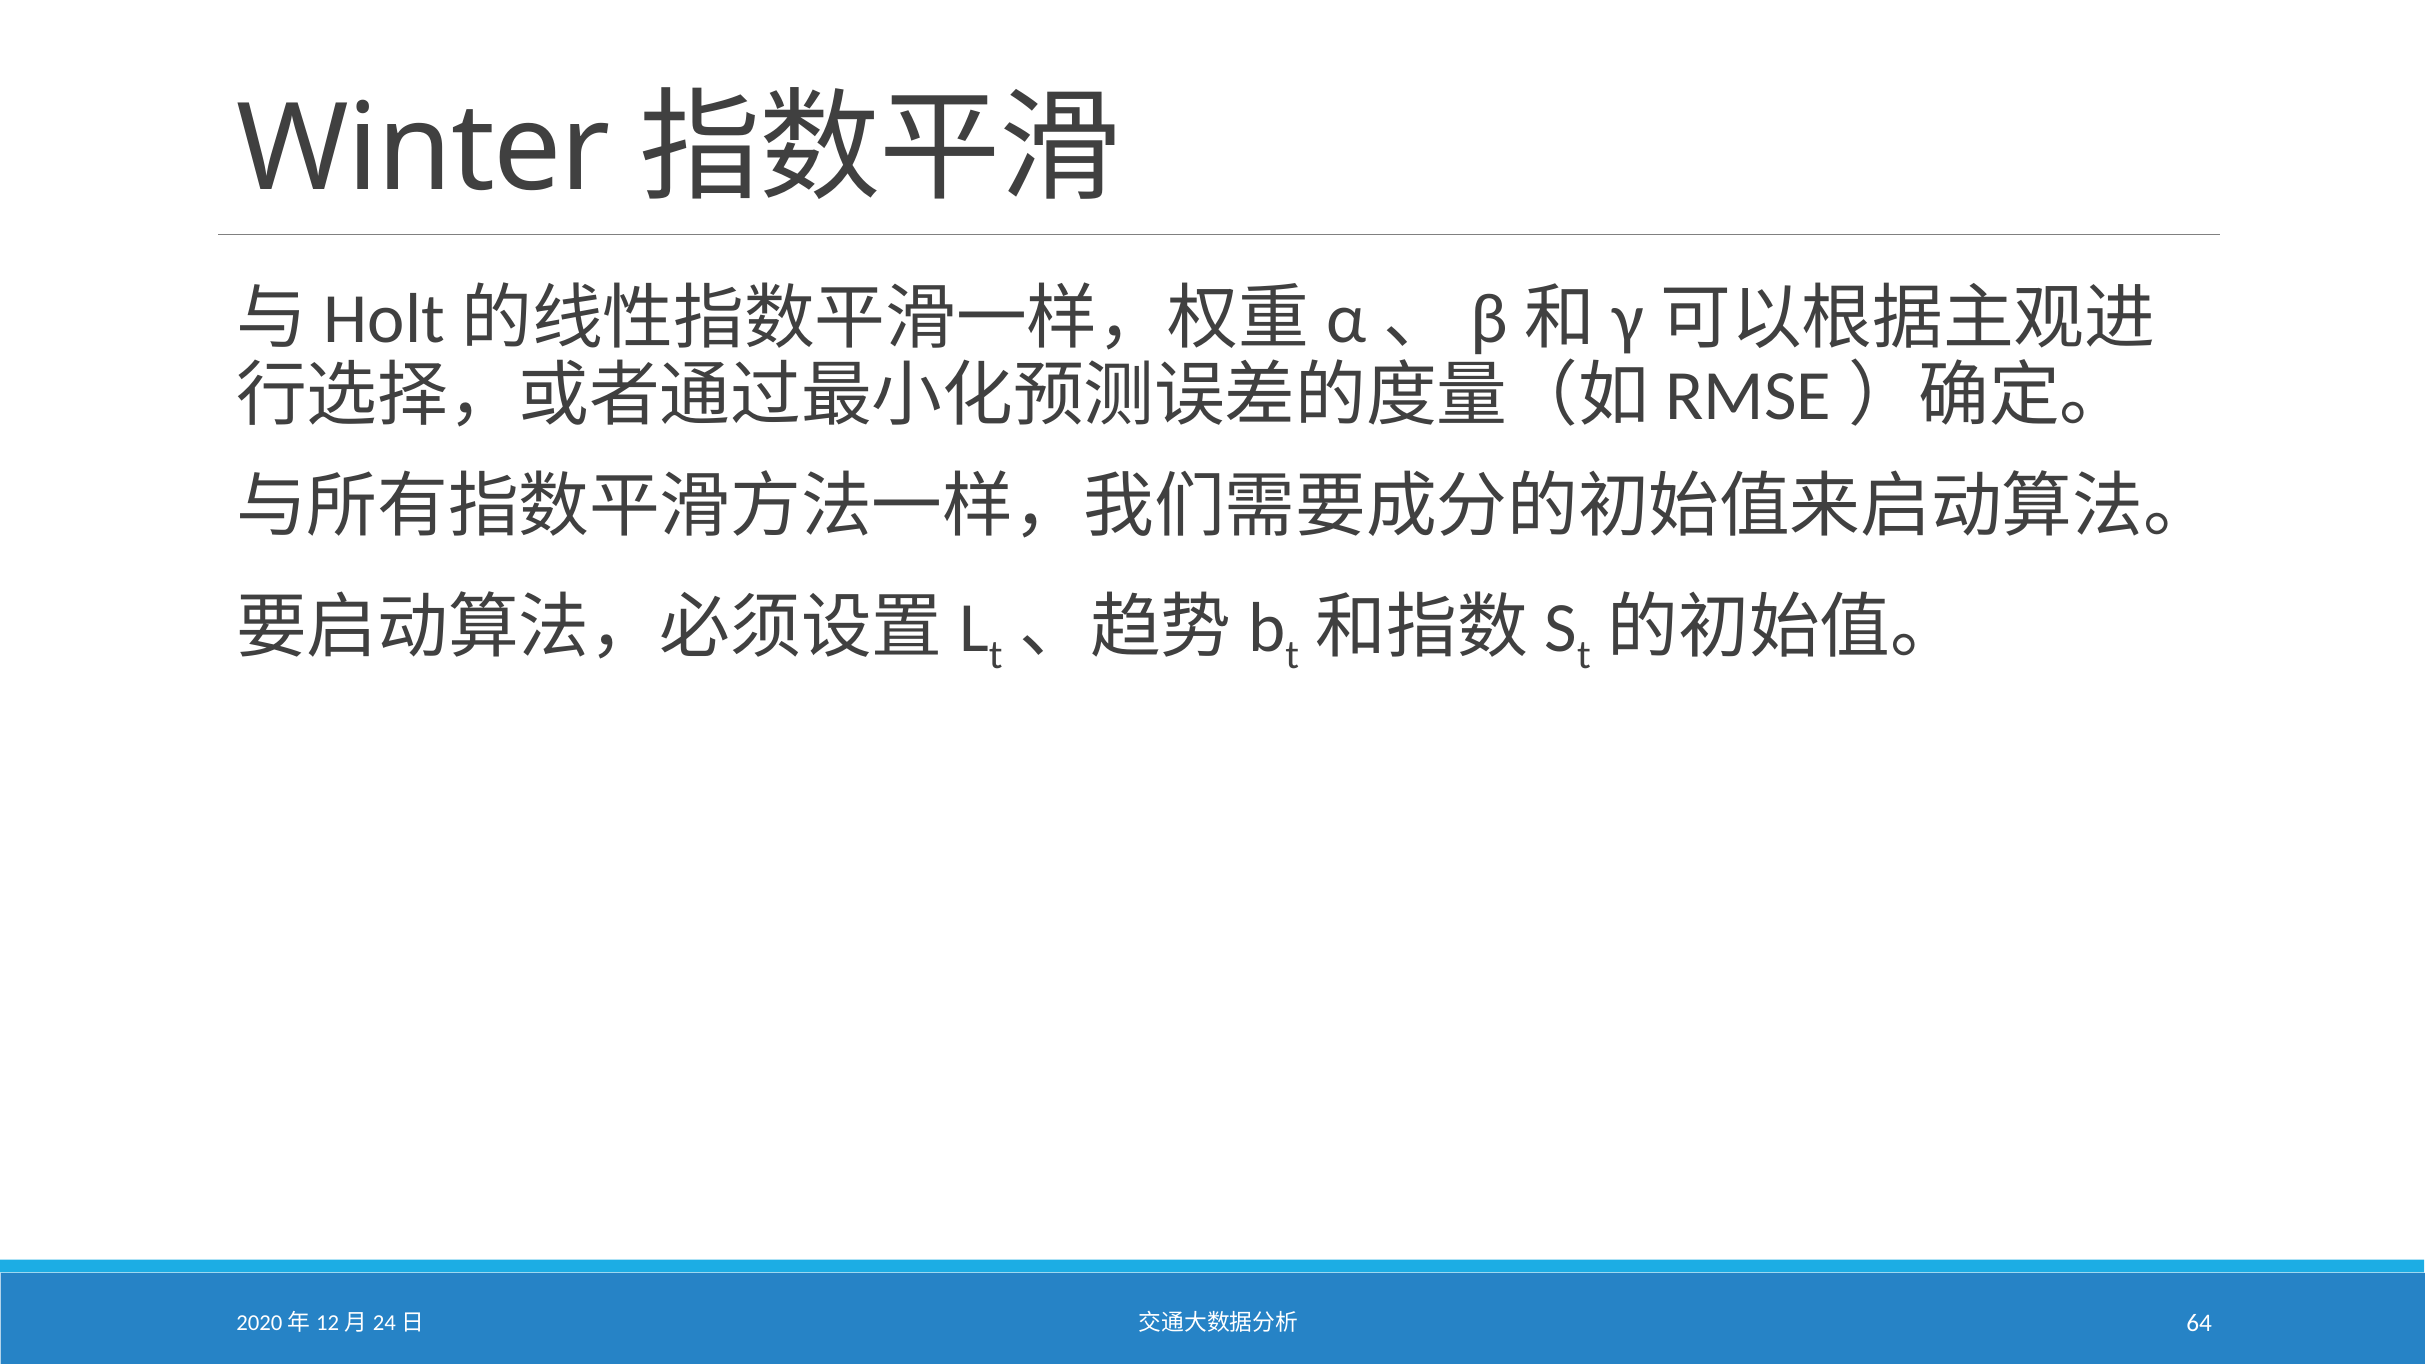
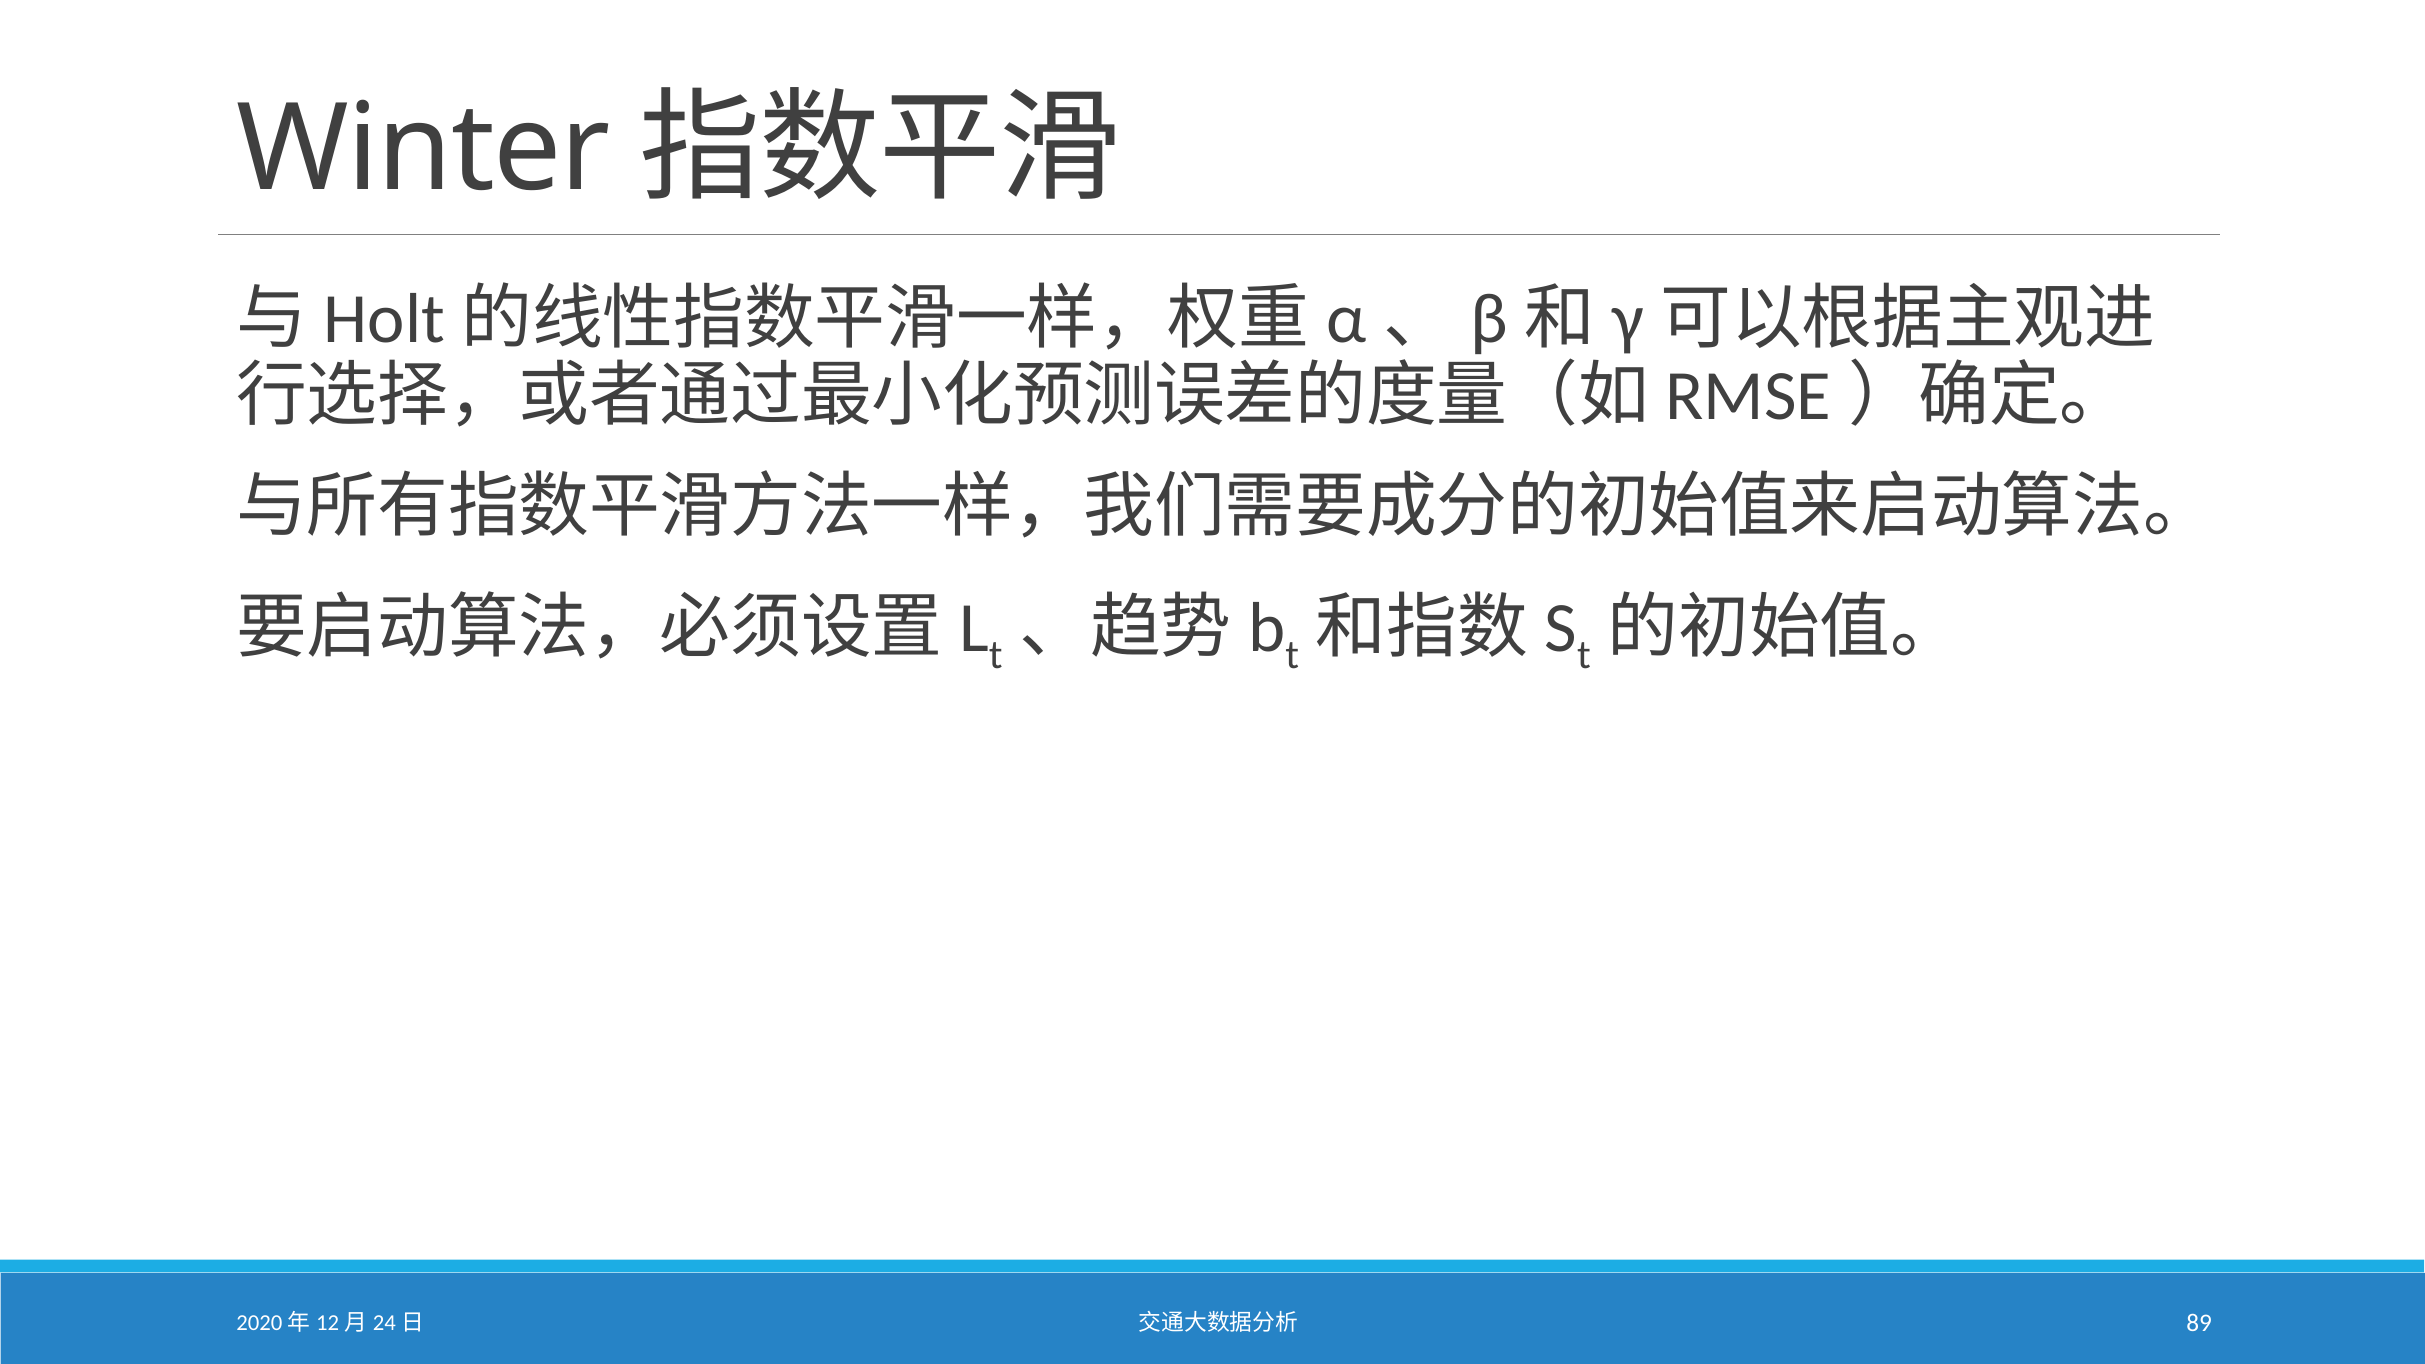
64: 64 -> 89 (2199, 1323)
